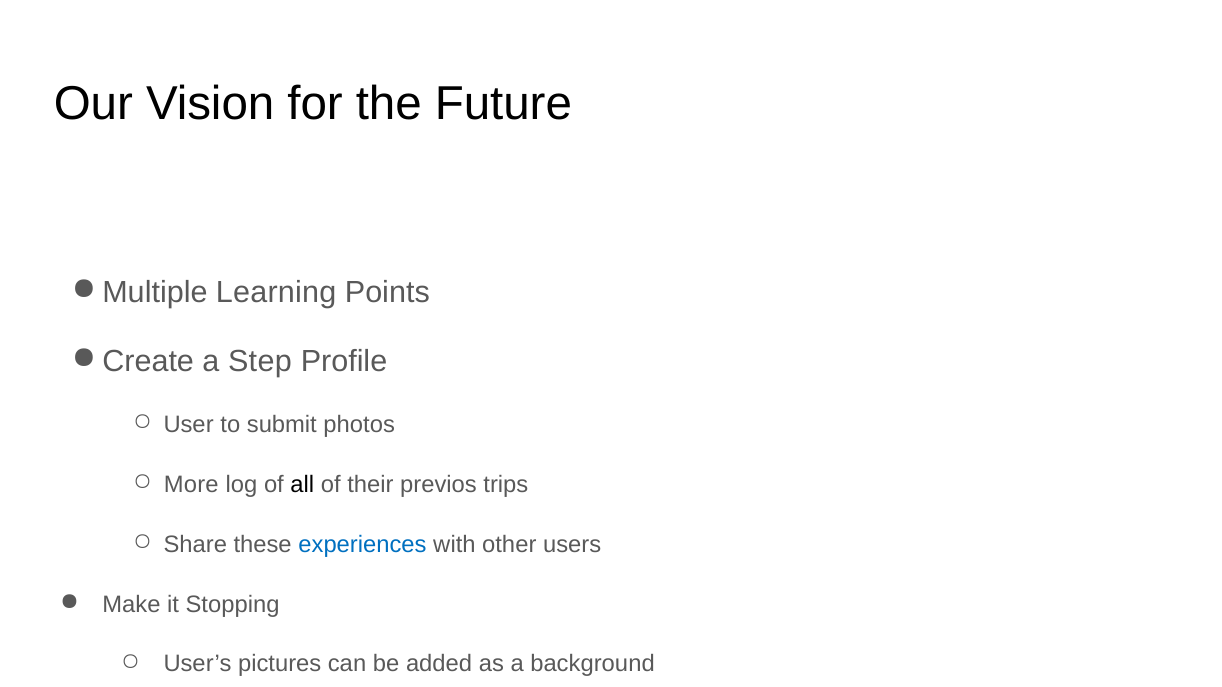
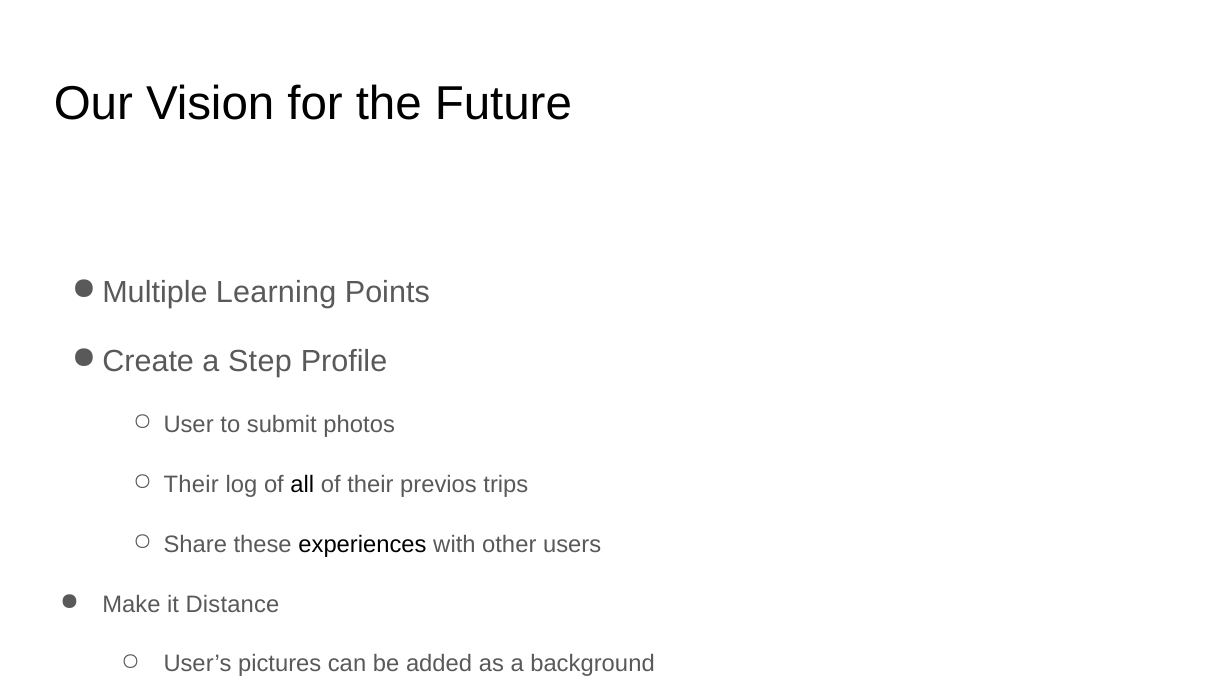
More: More -> Their (191, 485)
experiences colour: blue -> black (362, 545)
Stopping: Stopping -> Distance (233, 605)
